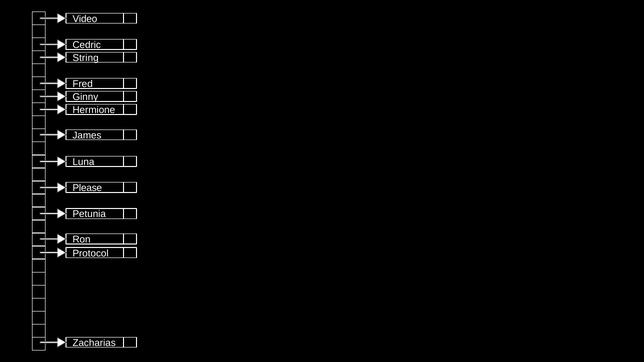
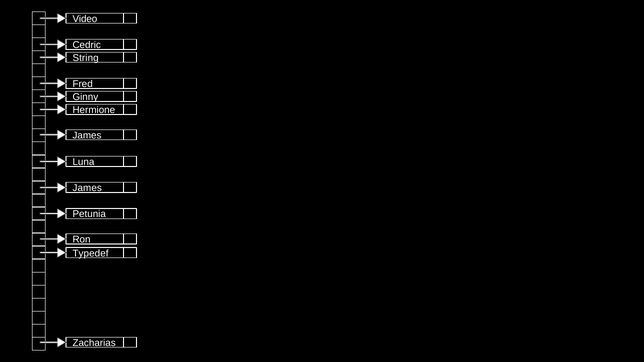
Please: Please -> James (87, 188)
Protocol: Protocol -> Typedef (91, 253)
